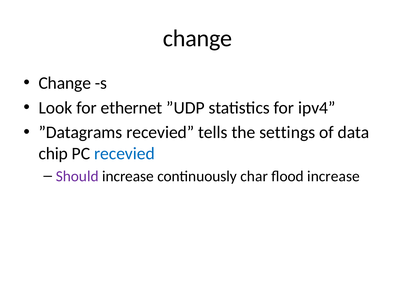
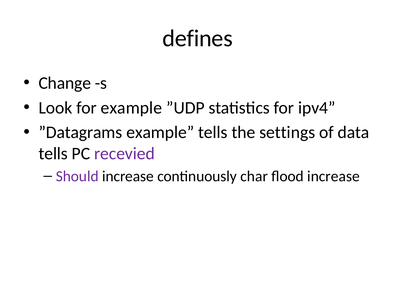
change: change -> defines (198, 38)
for ethernet: ethernet -> example (131, 107)
”Datagrams recevied: recevied -> example (160, 132)
chip: chip -> tells (53, 153)
recevied colour: blue -> purple (124, 153)
